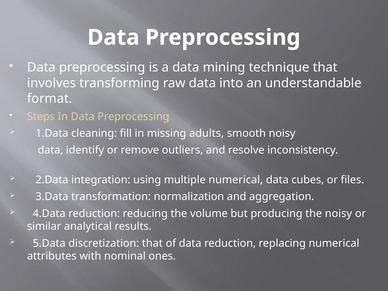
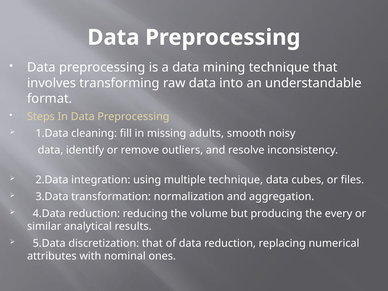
multiple numerical: numerical -> technique (236, 180)
the noisy: noisy -> every (339, 213)
